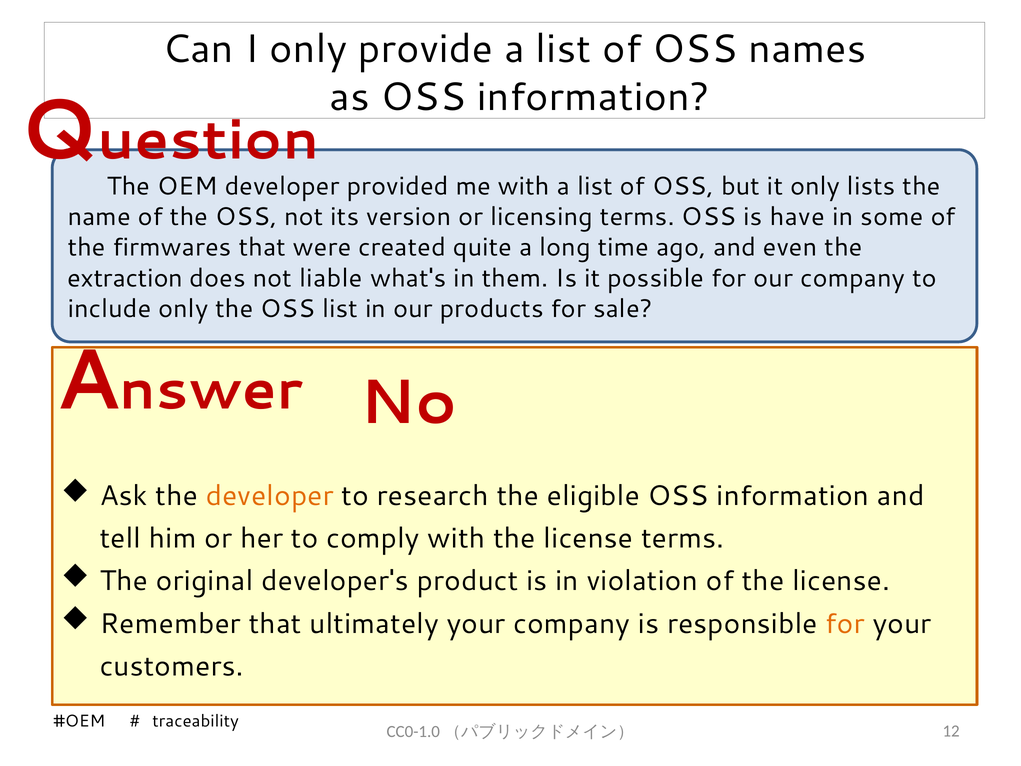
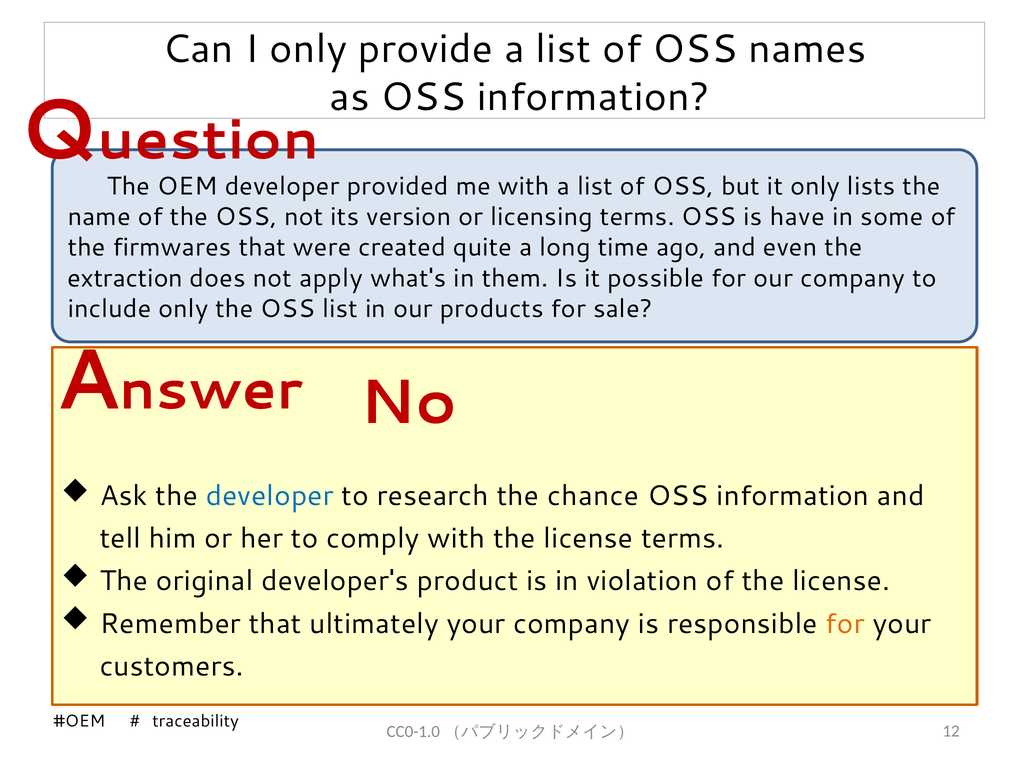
liable: liable -> apply (331, 278)
developer colour: orange -> blue (270, 496)
eligible: eligible -> chance (593, 496)
